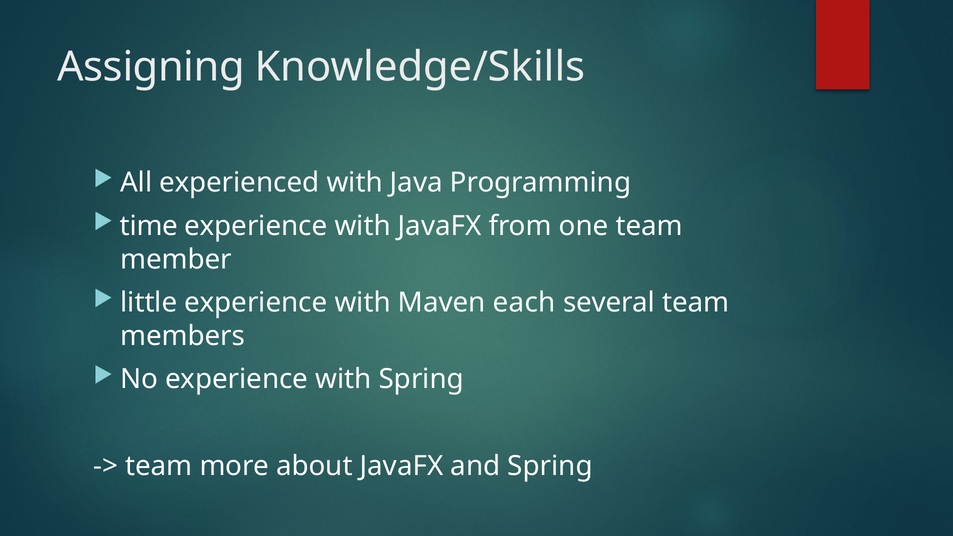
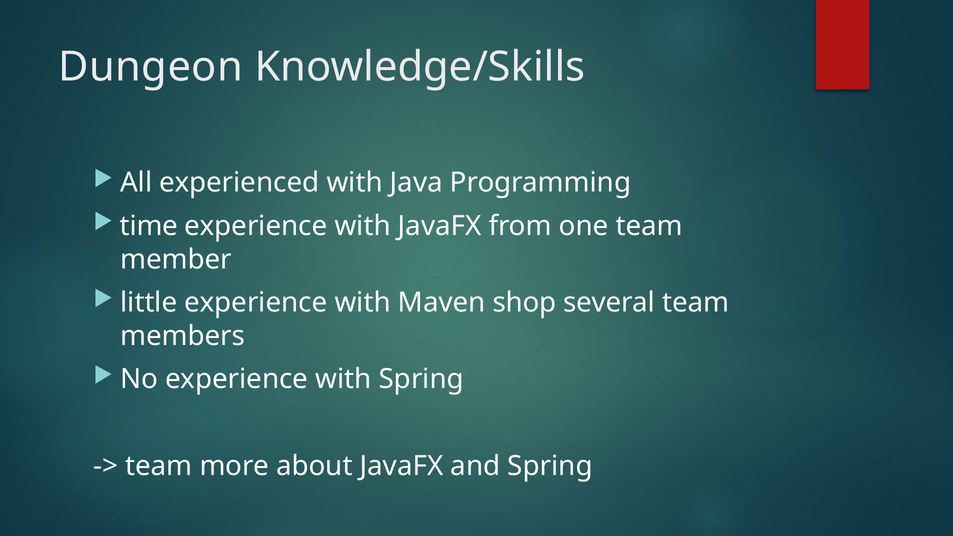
Assigning: Assigning -> Dungeon (151, 67)
each: each -> shop (525, 303)
